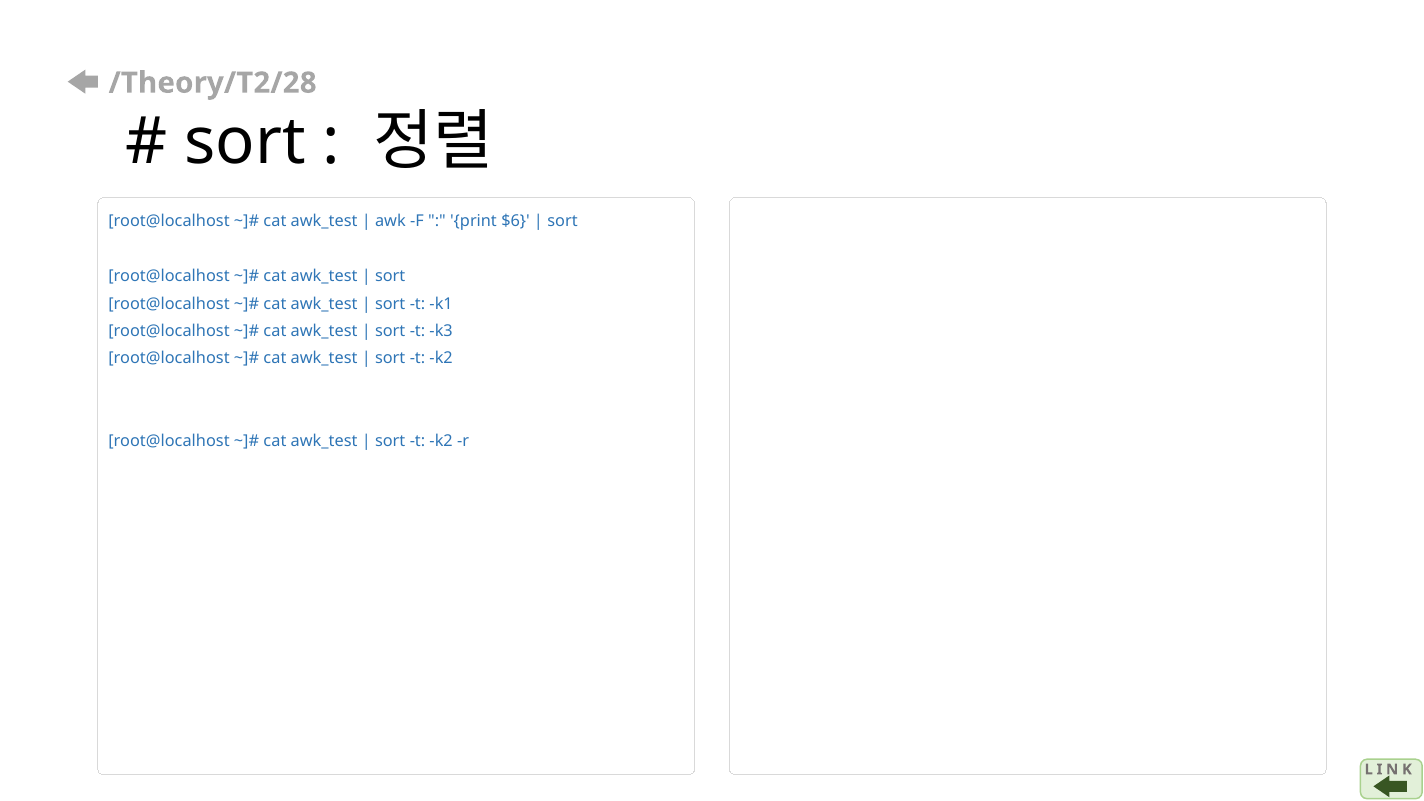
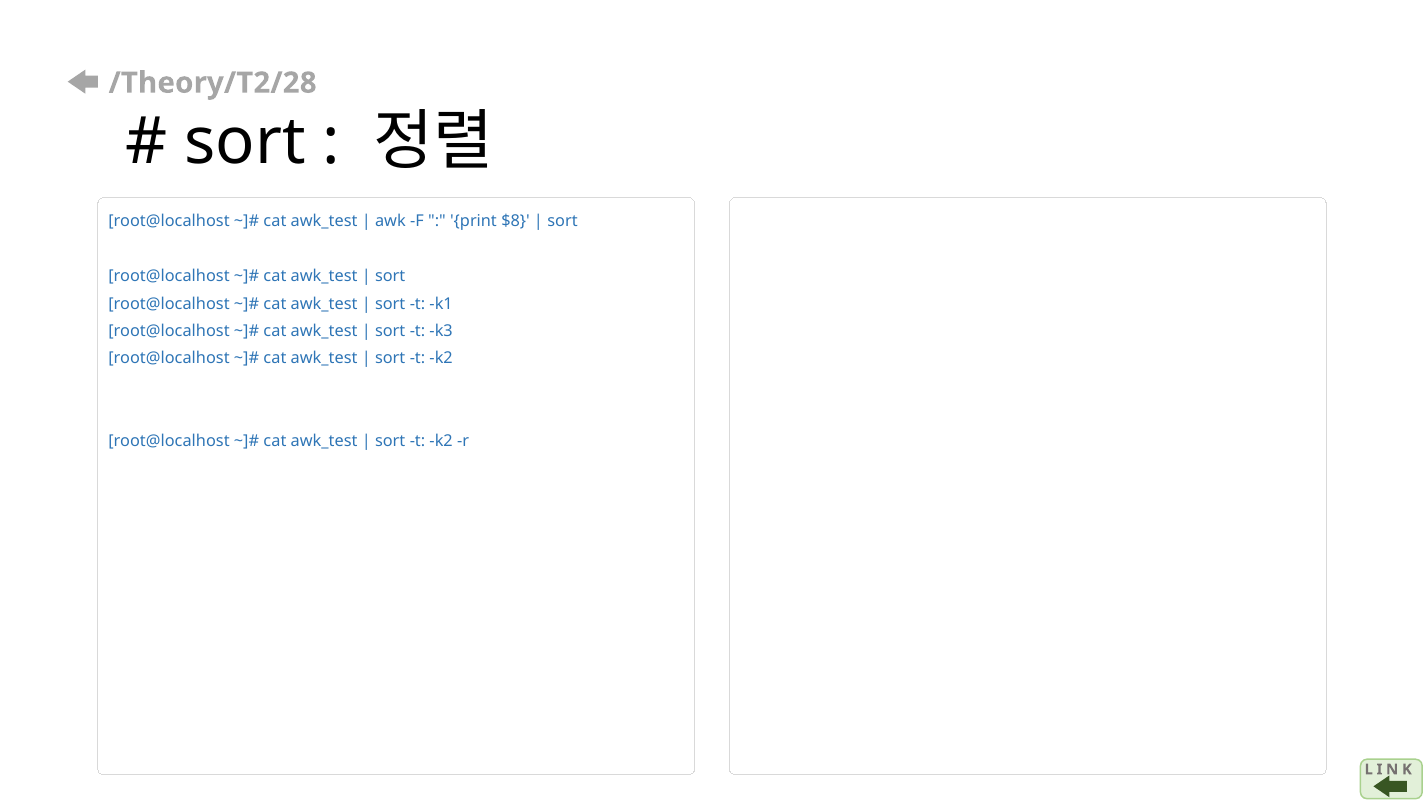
$6: $6 -> $8 (516, 221)
